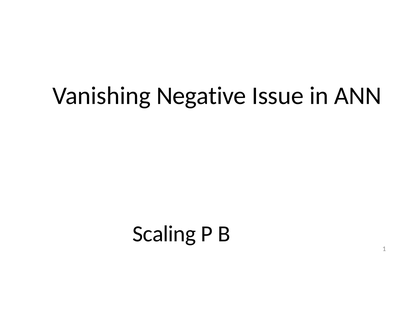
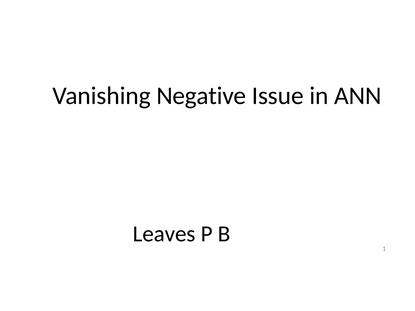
Scaling: Scaling -> Leaves (164, 234)
